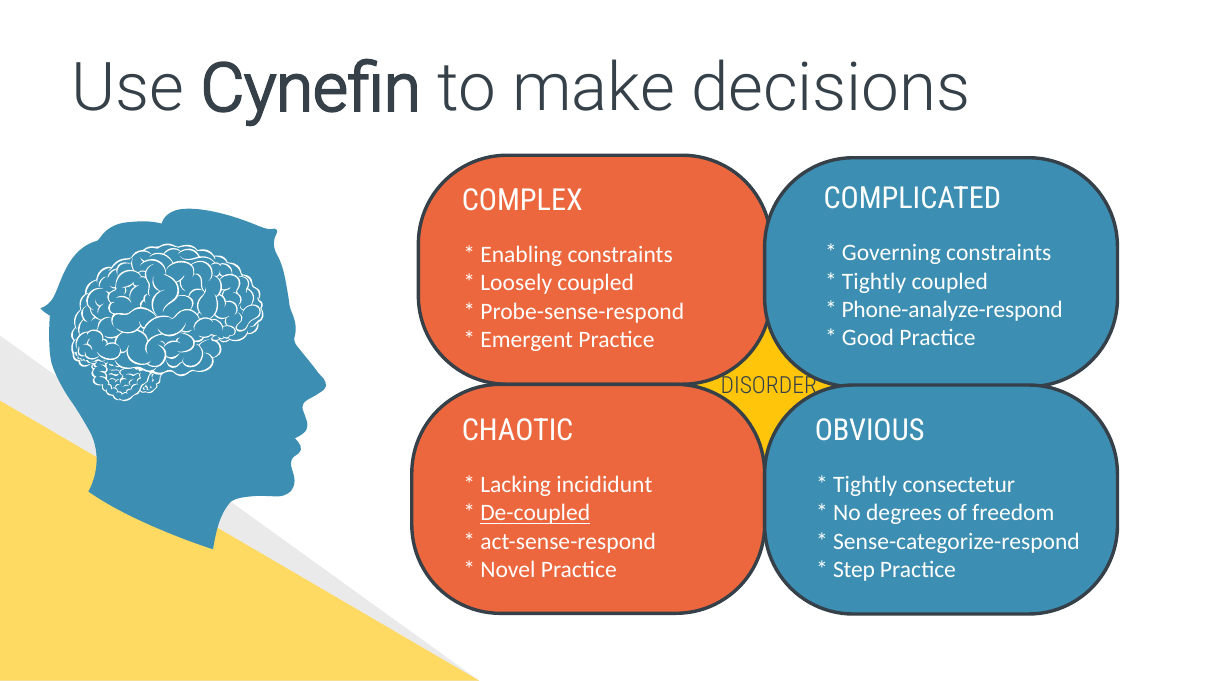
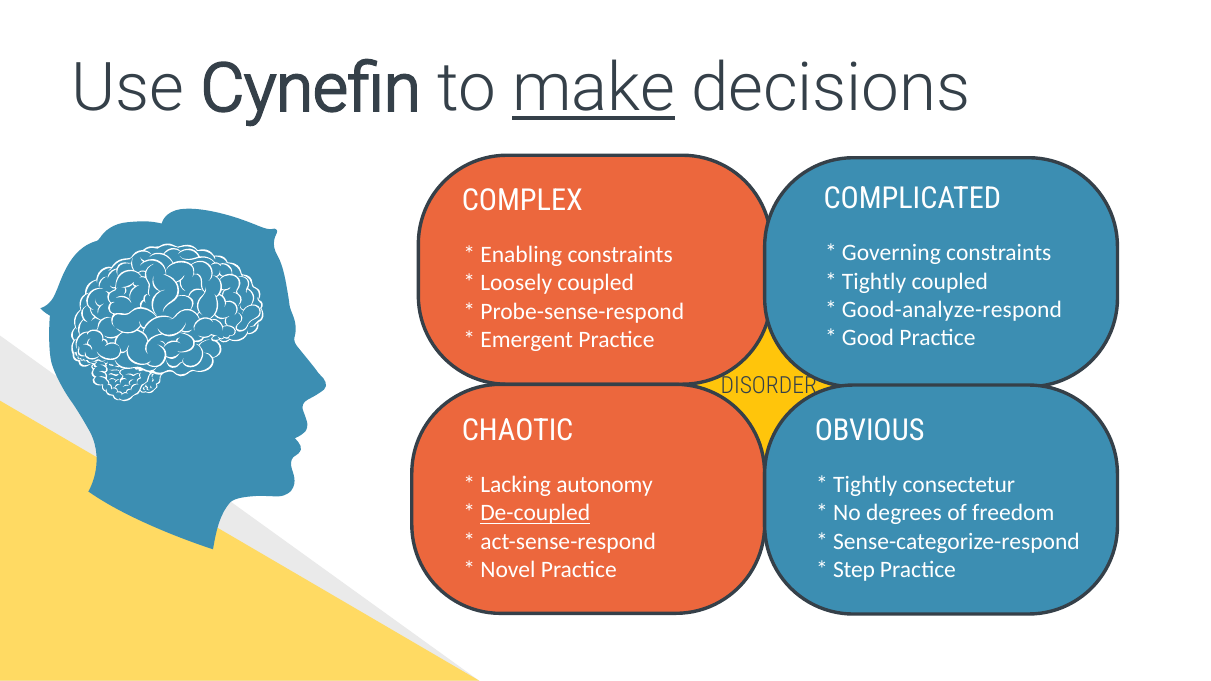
make underline: none -> present (594, 89)
Phone-analyze-respond: Phone-analyze-respond -> Good-analyze-respond (952, 310)
incididunt: incididunt -> autonomy (605, 485)
